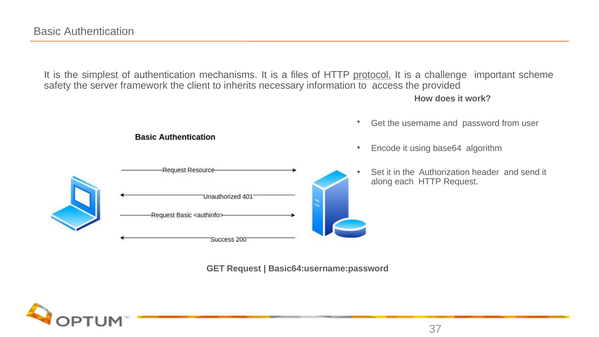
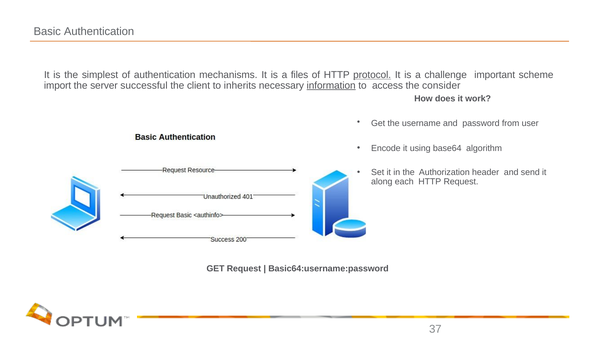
safety: safety -> import (58, 85)
framework: framework -> successful (144, 85)
information underline: none -> present (331, 85)
provided: provided -> consider (441, 85)
